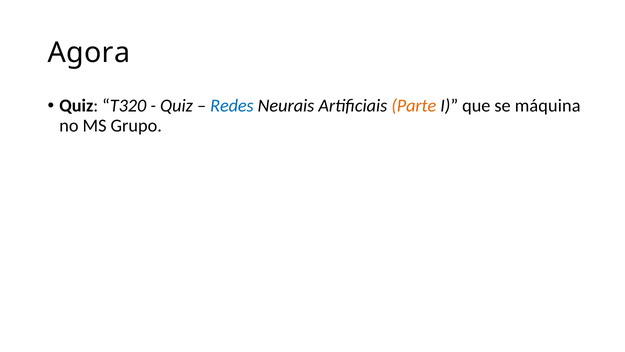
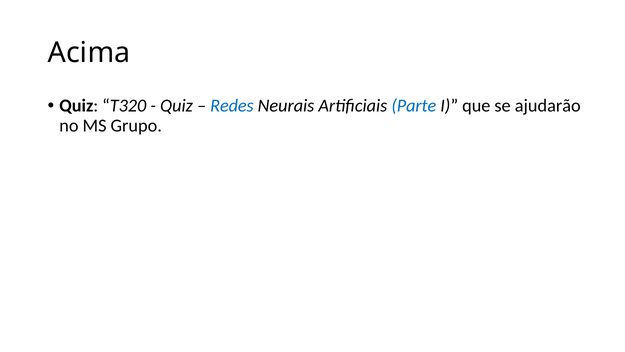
Agora: Agora -> Acima (89, 53)
Parte colour: orange -> blue (414, 106)
máquina: máquina -> ajudarão (548, 106)
